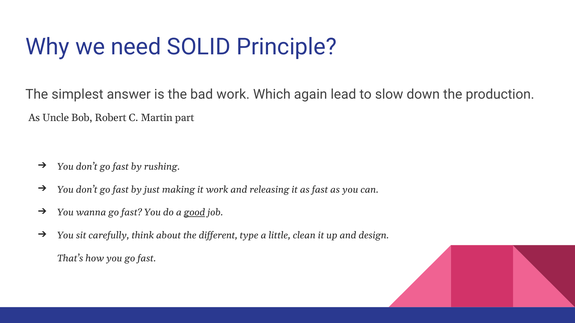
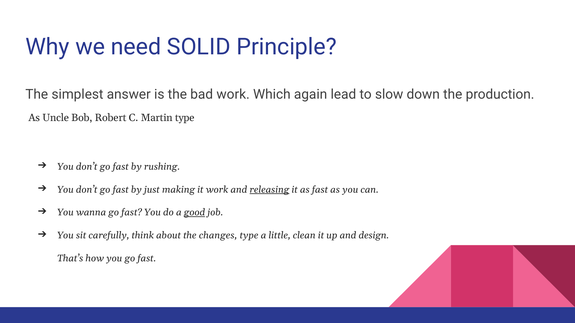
Martin part: part -> type (185, 118)
releasing underline: none -> present (269, 190)
different: different -> changes (218, 236)
